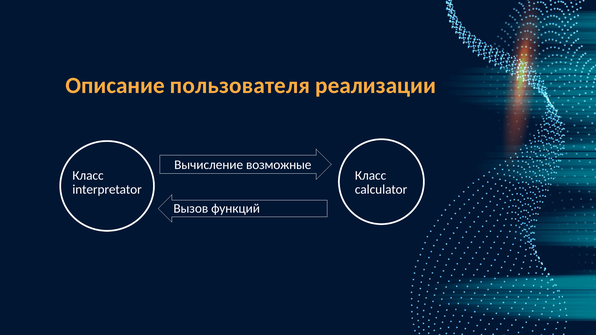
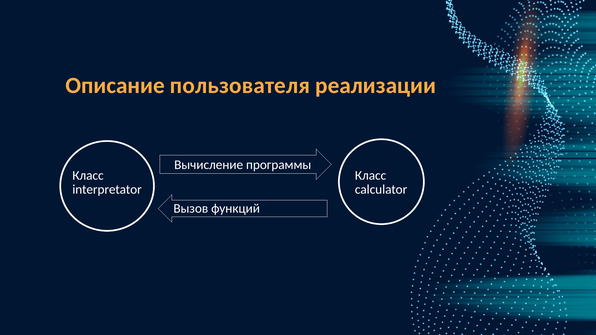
возможные: возможные -> программы (279, 165)
